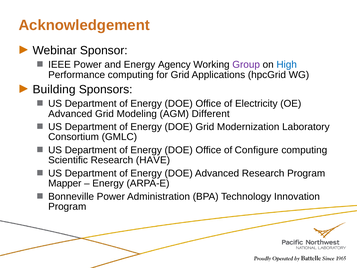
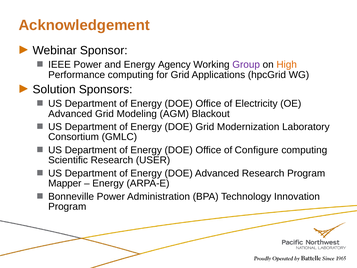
High colour: blue -> orange (287, 65)
Building: Building -> Solution (54, 89)
Different: Different -> Blackout (211, 114)
HAVE: HAVE -> USER (153, 160)
